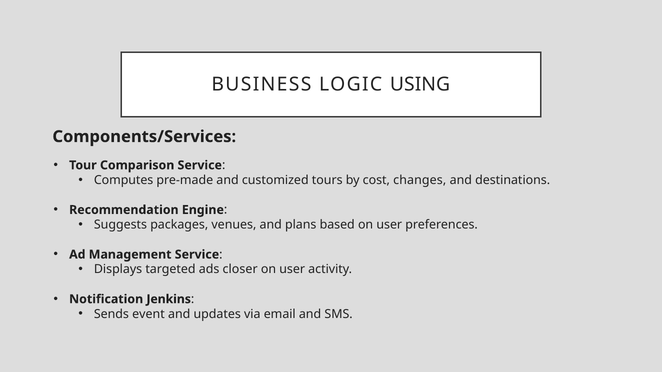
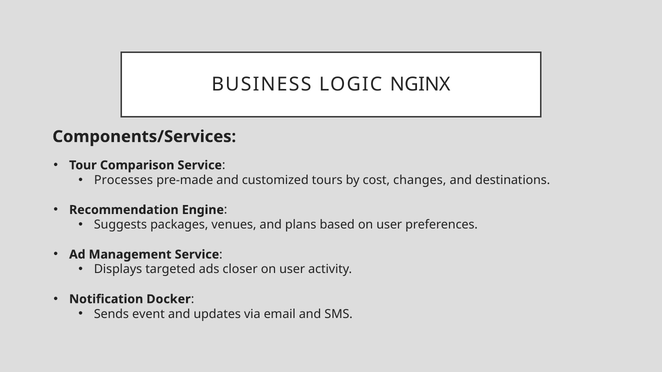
USING: USING -> NGINX (420, 85)
Computes: Computes -> Processes (124, 180)
Jenkins: Jenkins -> Docker (169, 299)
